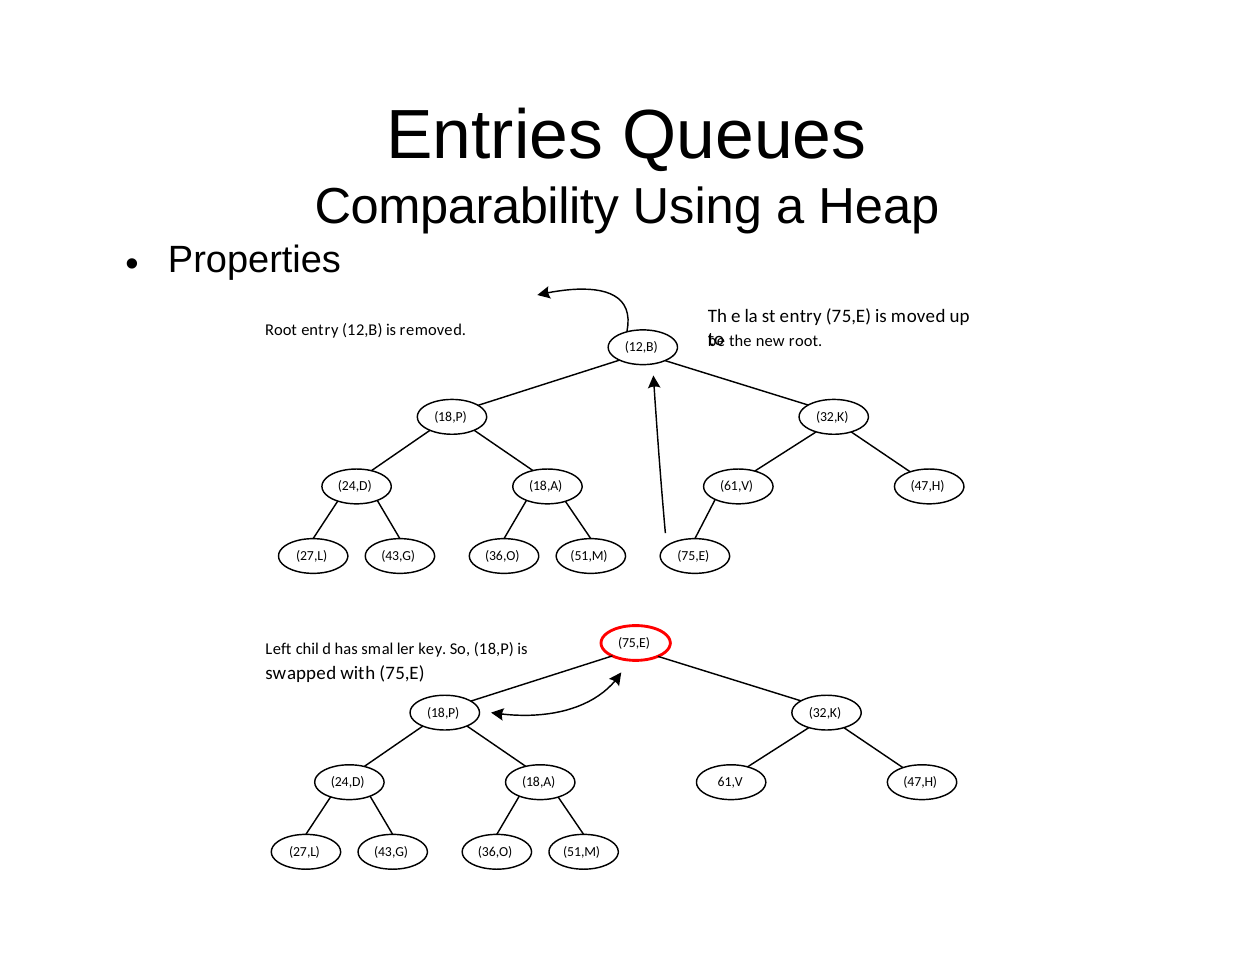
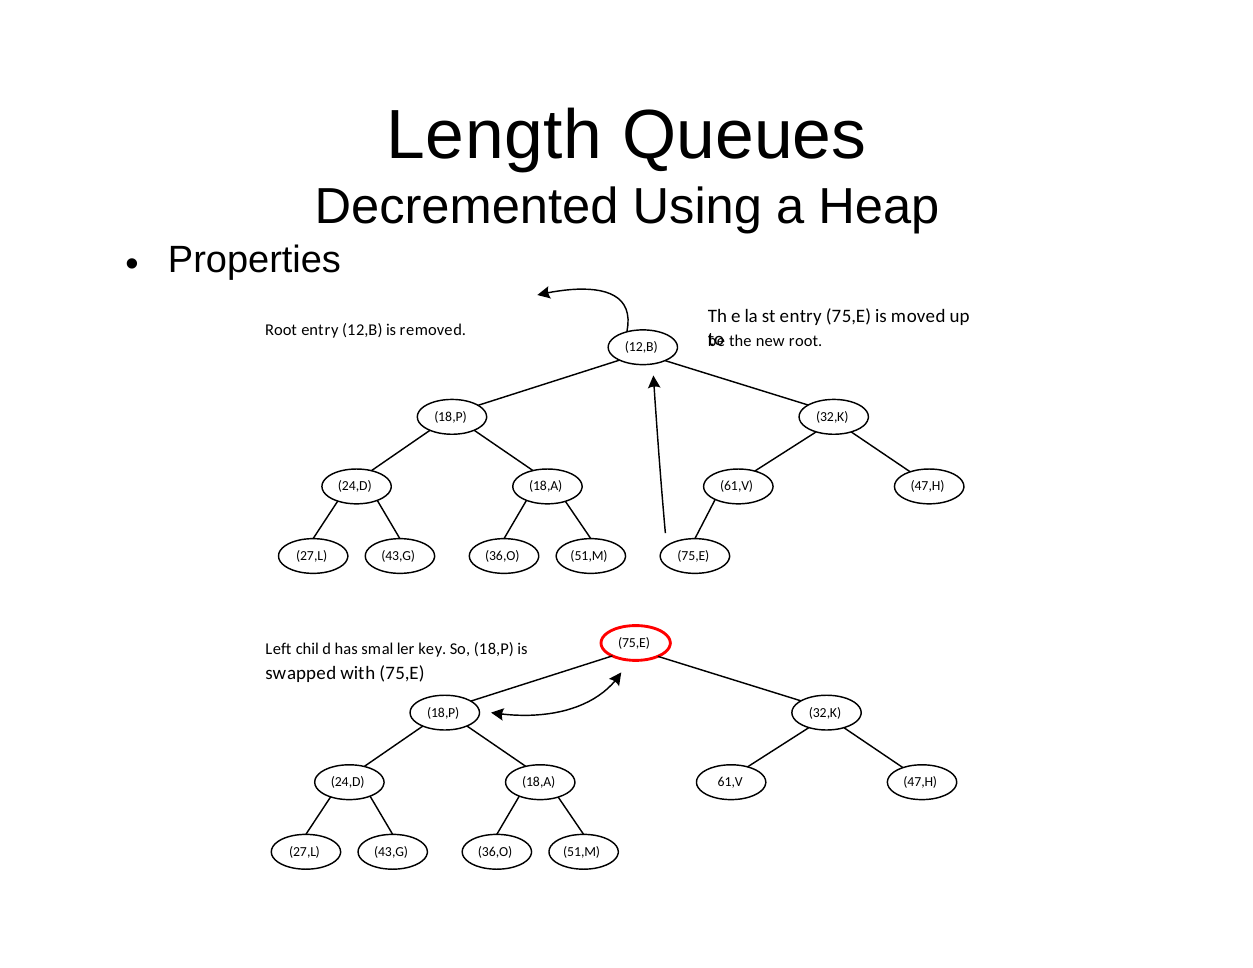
Entries: Entries -> Length (495, 136)
Comparability: Comparability -> Decremented (466, 207)
